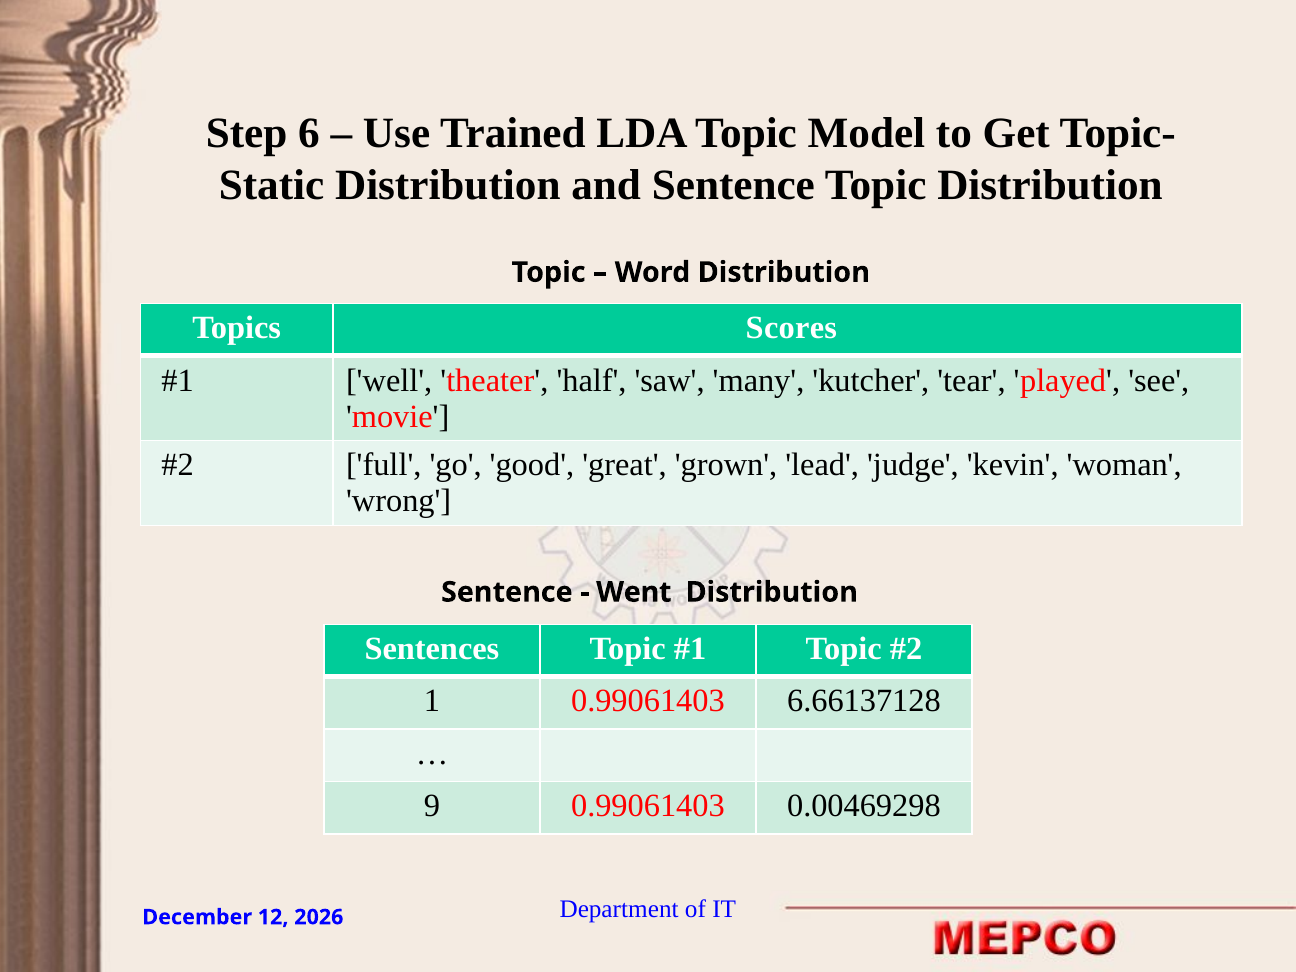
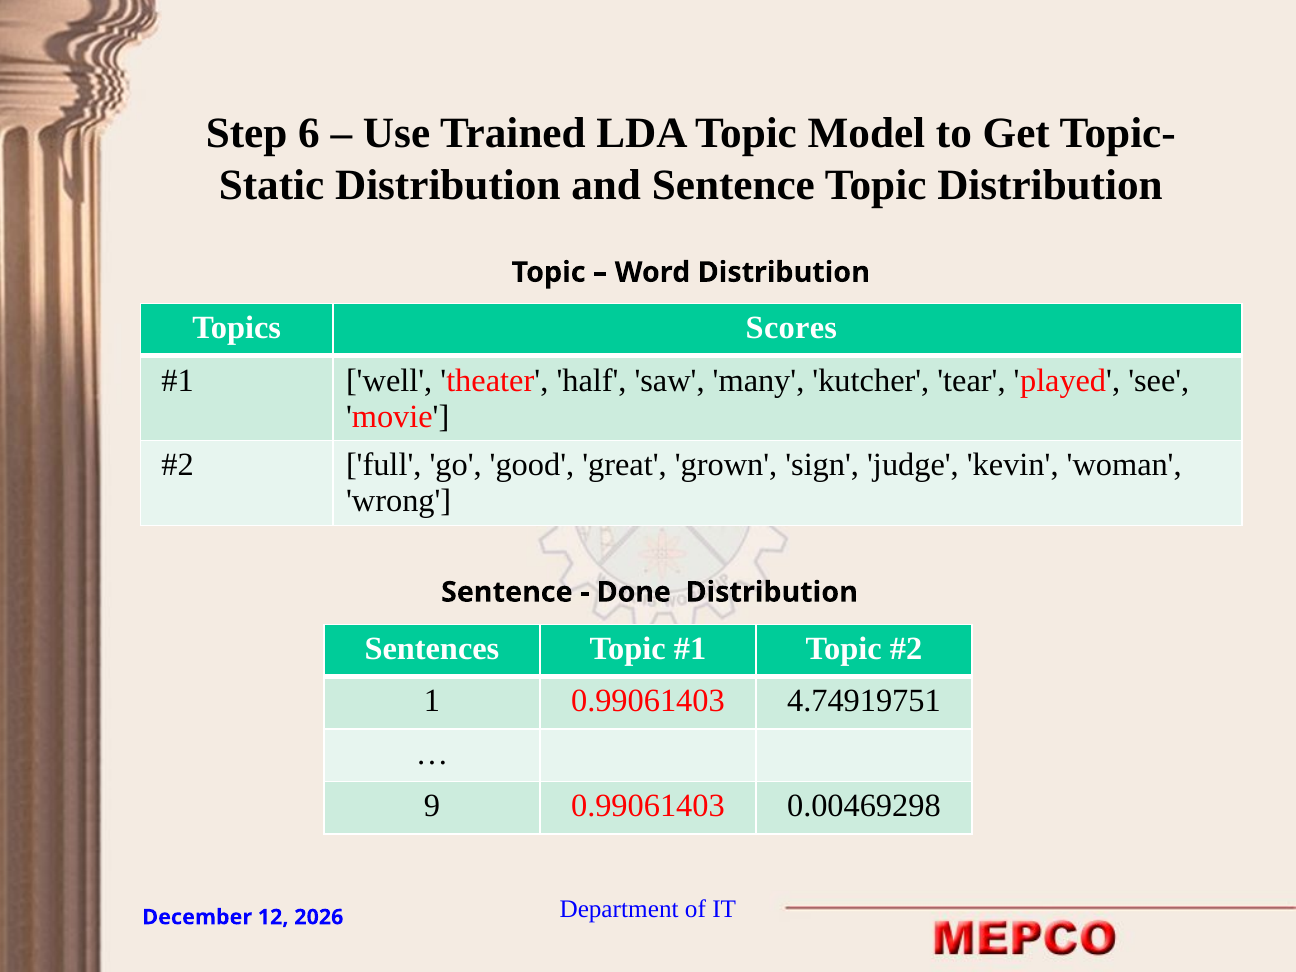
lead: lead -> sign (822, 465)
Went: Went -> Done (634, 592)
6.66137128: 6.66137128 -> 4.74919751 (864, 701)
